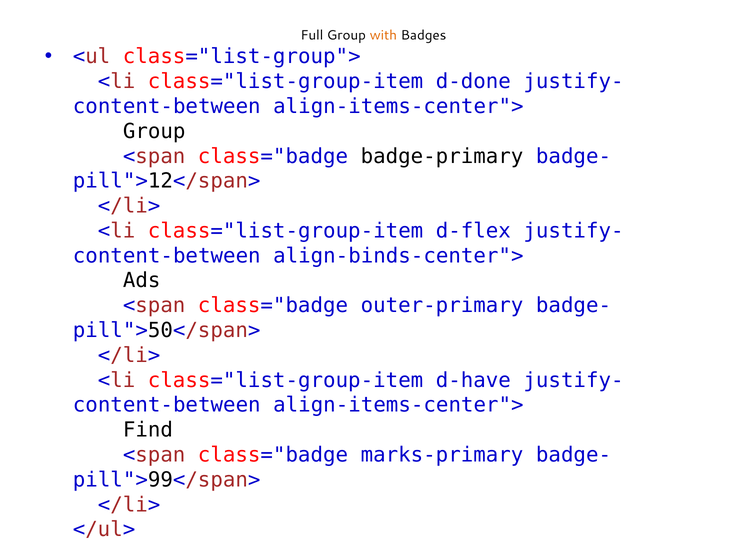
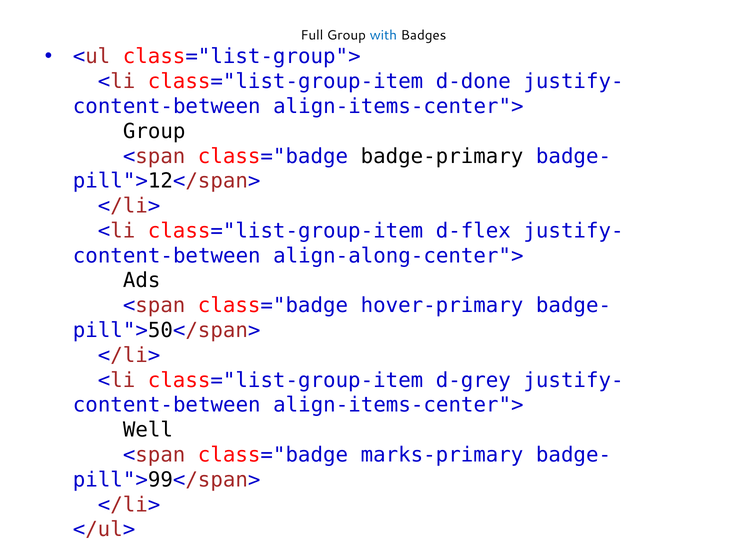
with colour: orange -> blue (383, 35)
align-binds-center">: align-binds-center"> -> align-along-center"> (398, 256)
outer-primary: outer-primary -> hover-primary (442, 306)
d-have: d-have -> d-grey (473, 380)
Find: Find -> Well (148, 430)
